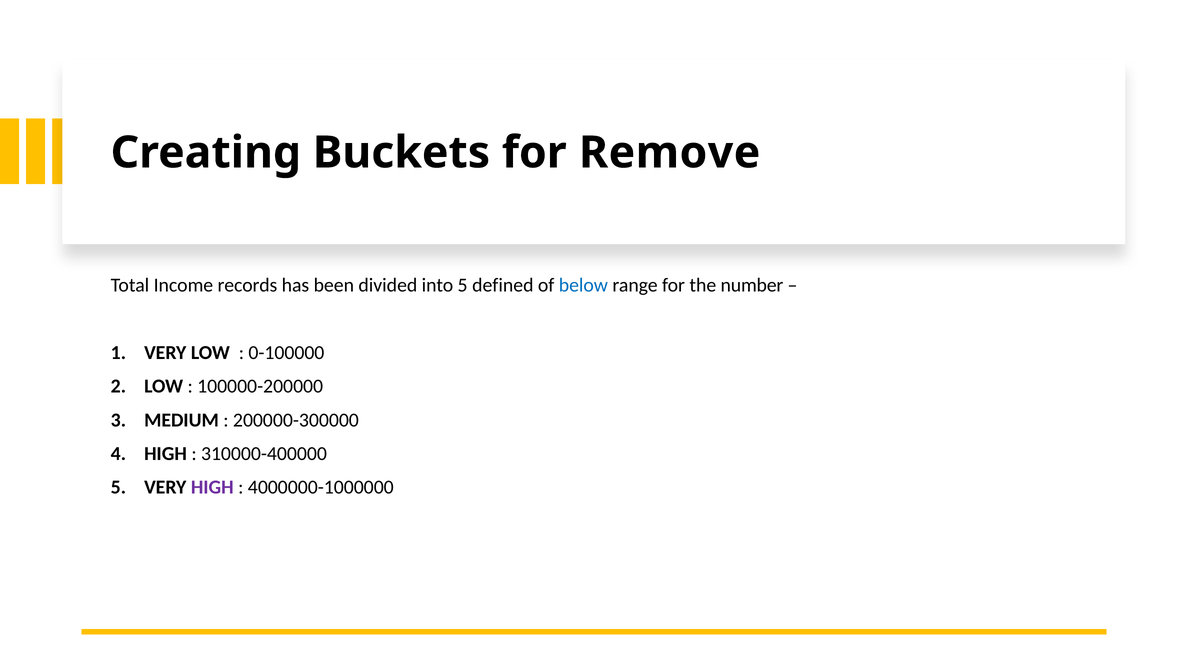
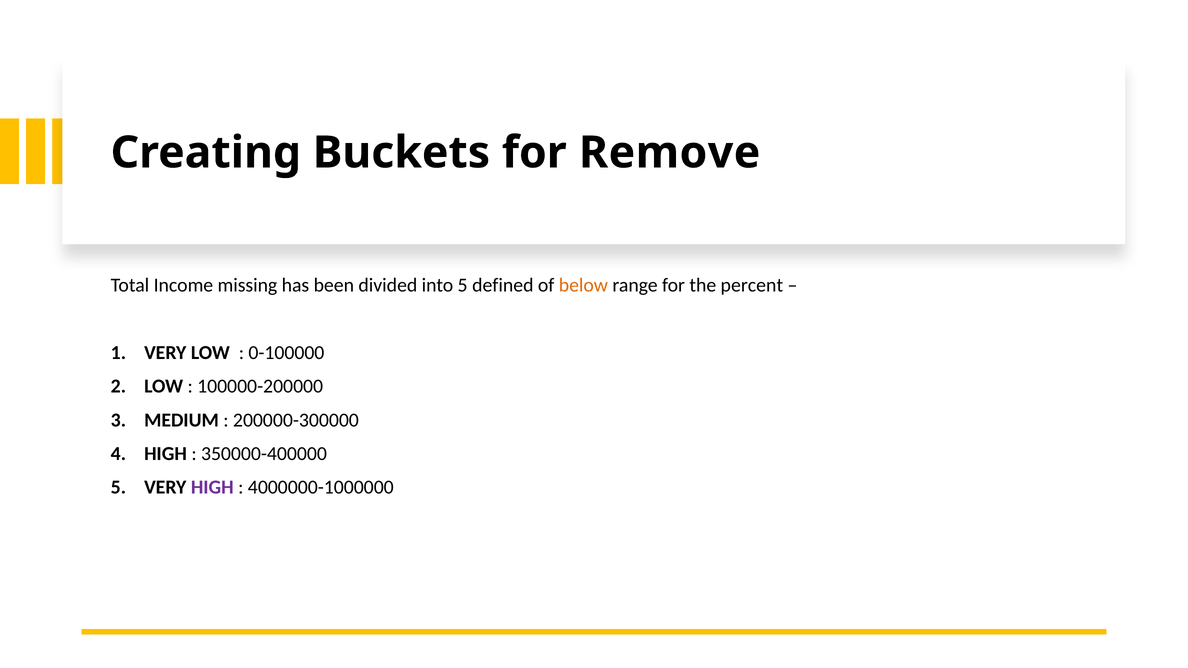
records: records -> missing (247, 285)
below colour: blue -> orange (583, 285)
number: number -> percent (752, 285)
310000-400000: 310000-400000 -> 350000-400000 (264, 454)
